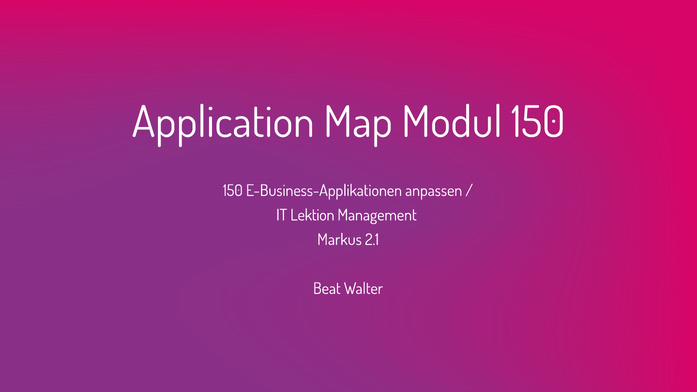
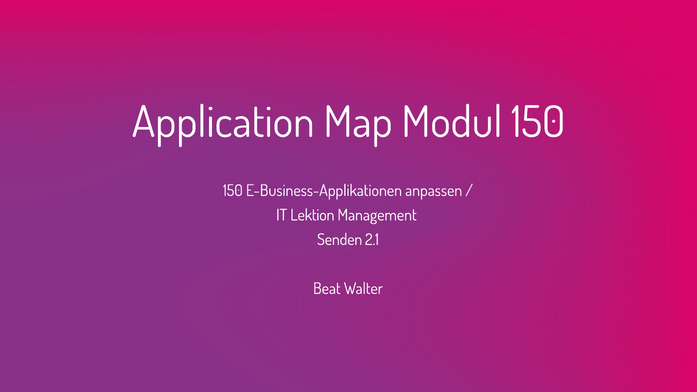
Markus: Markus -> Senden (340, 240)
